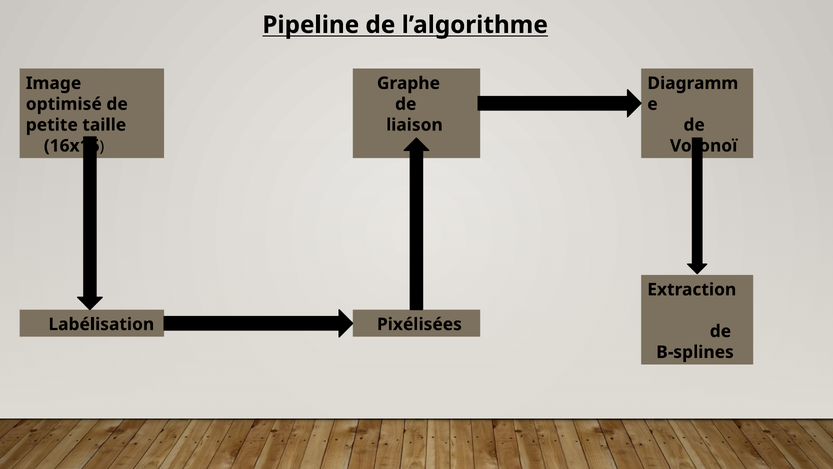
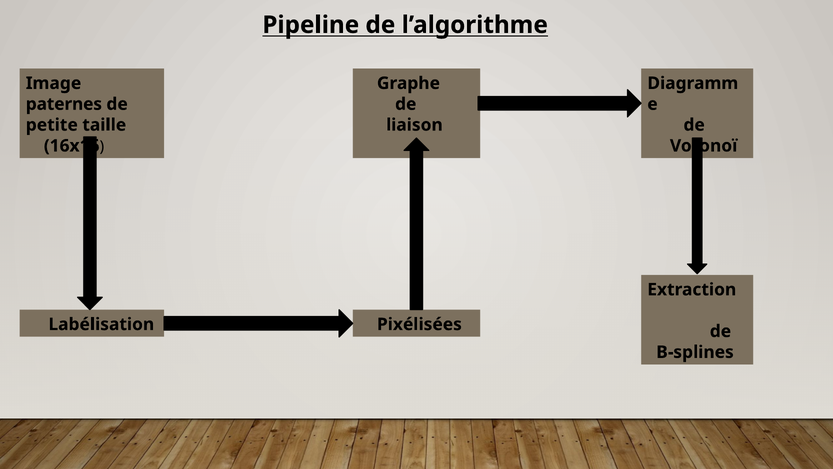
optimisé: optimisé -> paternes (64, 104)
